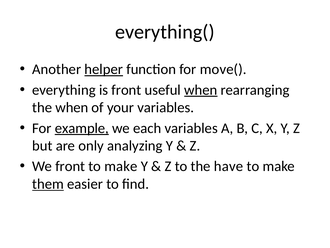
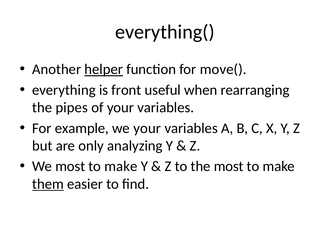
when underline: present -> none (201, 90)
the when: when -> pipes (72, 107)
example underline: present -> none (82, 128)
we each: each -> your (147, 128)
We front: front -> most (70, 166)
the have: have -> most (229, 166)
